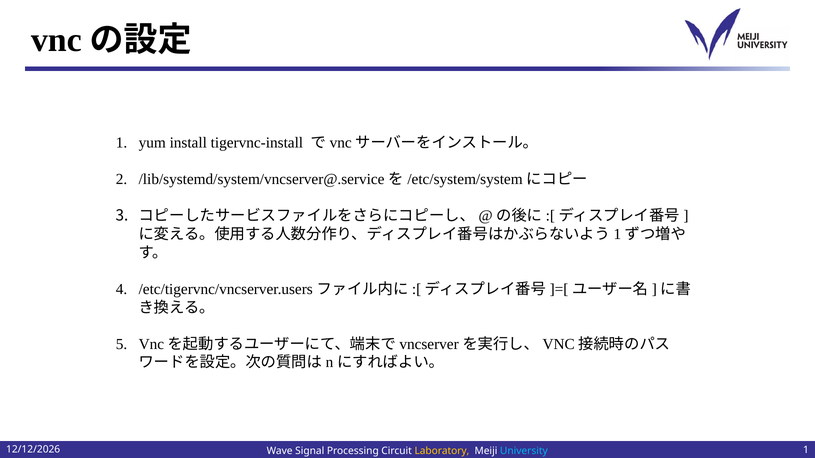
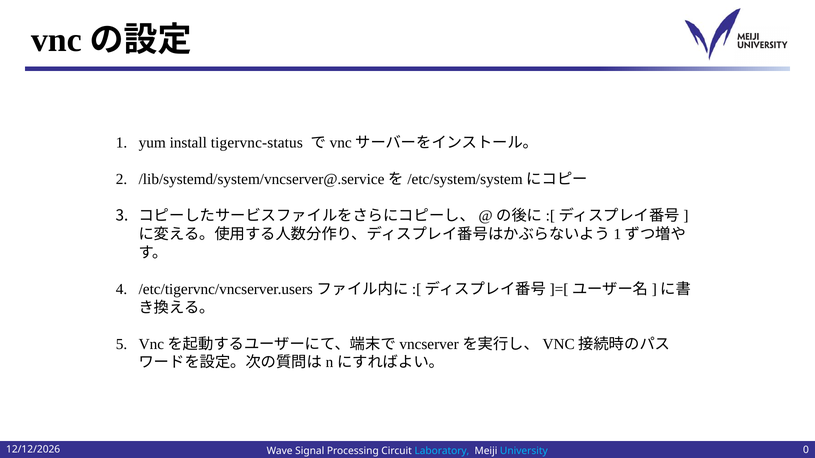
tigervnc-install: tigervnc-install -> tigervnc-status (257, 143)
1: 1 -> 0 (806, 450)
Laboratory colour: yellow -> light blue (442, 451)
